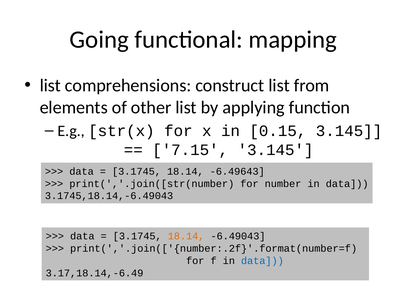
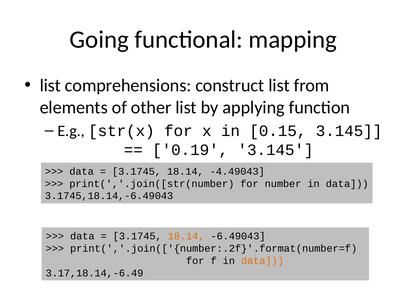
7.15: 7.15 -> 0.19 (190, 149)
-6.49643: -6.49643 -> -4.49043 (237, 171)
data colour: blue -> orange (262, 260)
